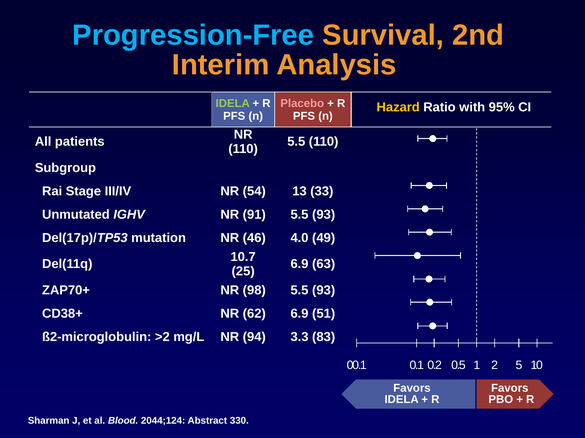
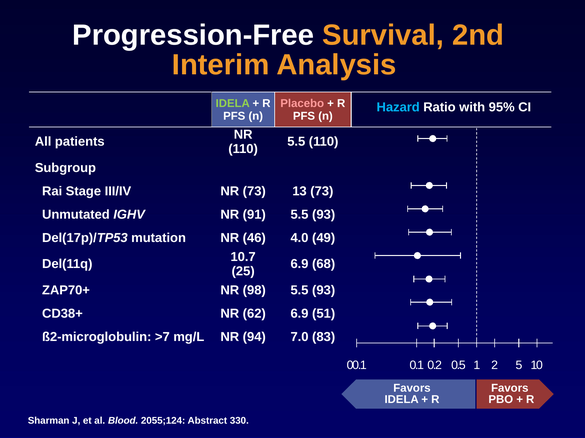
Progression-Free colour: light blue -> white (193, 35)
Hazard colour: yellow -> light blue (398, 107)
NR 54: 54 -> 73 (254, 191)
13 33: 33 -> 73 (322, 191)
63: 63 -> 68 (324, 264)
>2: >2 -> >7 (162, 337)
3.3: 3.3 -> 7.0 (300, 337)
2044;124: 2044;124 -> 2055;124 (163, 422)
